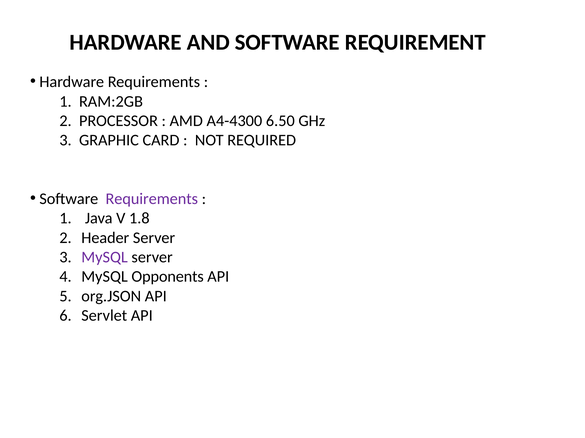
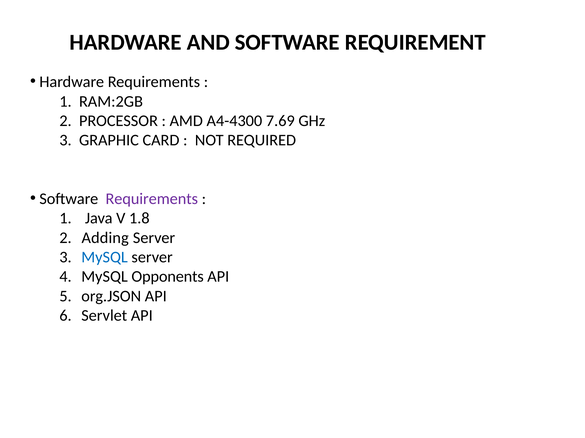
6.50: 6.50 -> 7.69 (280, 121)
Header: Header -> Adding (105, 238)
MySQL colour: purple -> blue (105, 258)
